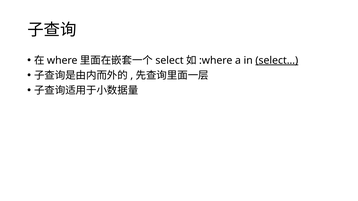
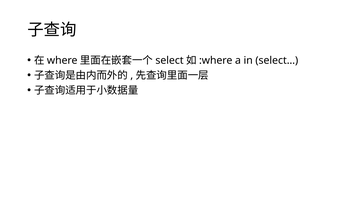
select… underline: present -> none (277, 61)
